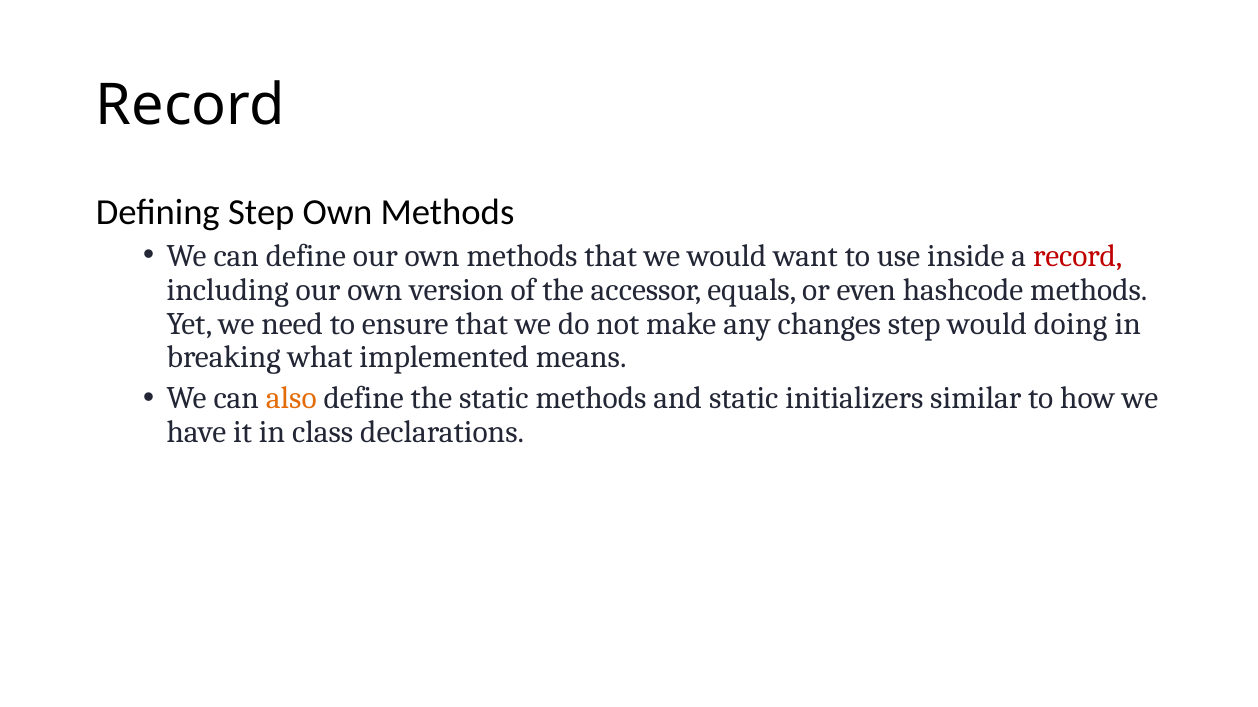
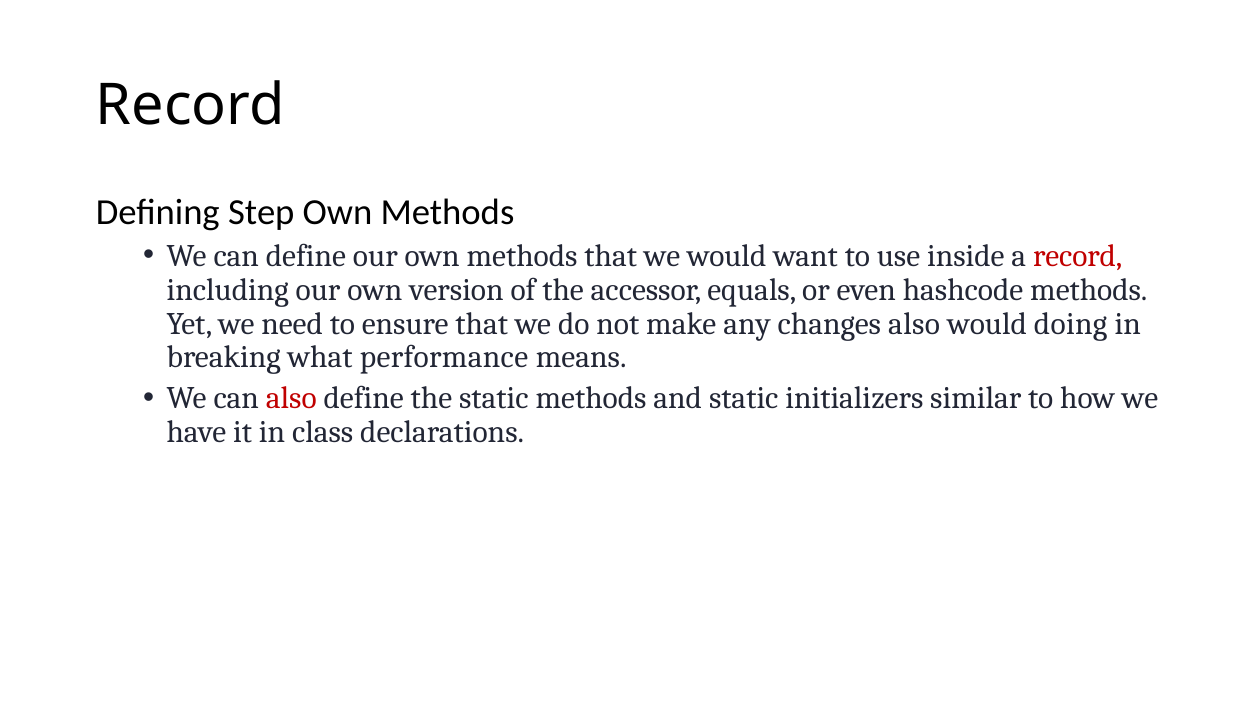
changes step: step -> also (914, 324)
implemented: implemented -> performance (444, 358)
also colour: orange -> red (291, 398)
